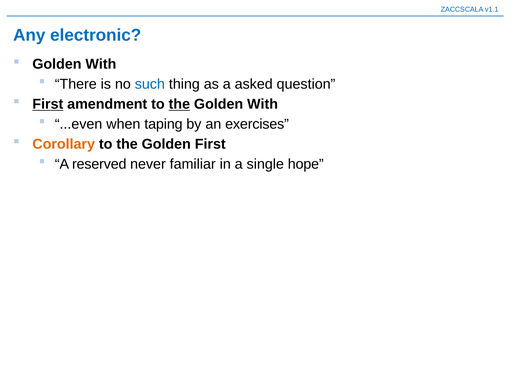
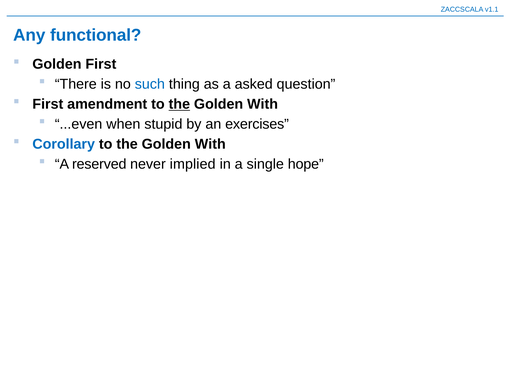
electronic: electronic -> functional (96, 35)
With: With -> First (101, 64)
First underline: present -> none (48, 104)
taping: taping -> stupid (163, 124)
Corollary colour: orange -> blue (64, 144)
First: First -> With (210, 144)
familiar: familiar -> implied (193, 164)
